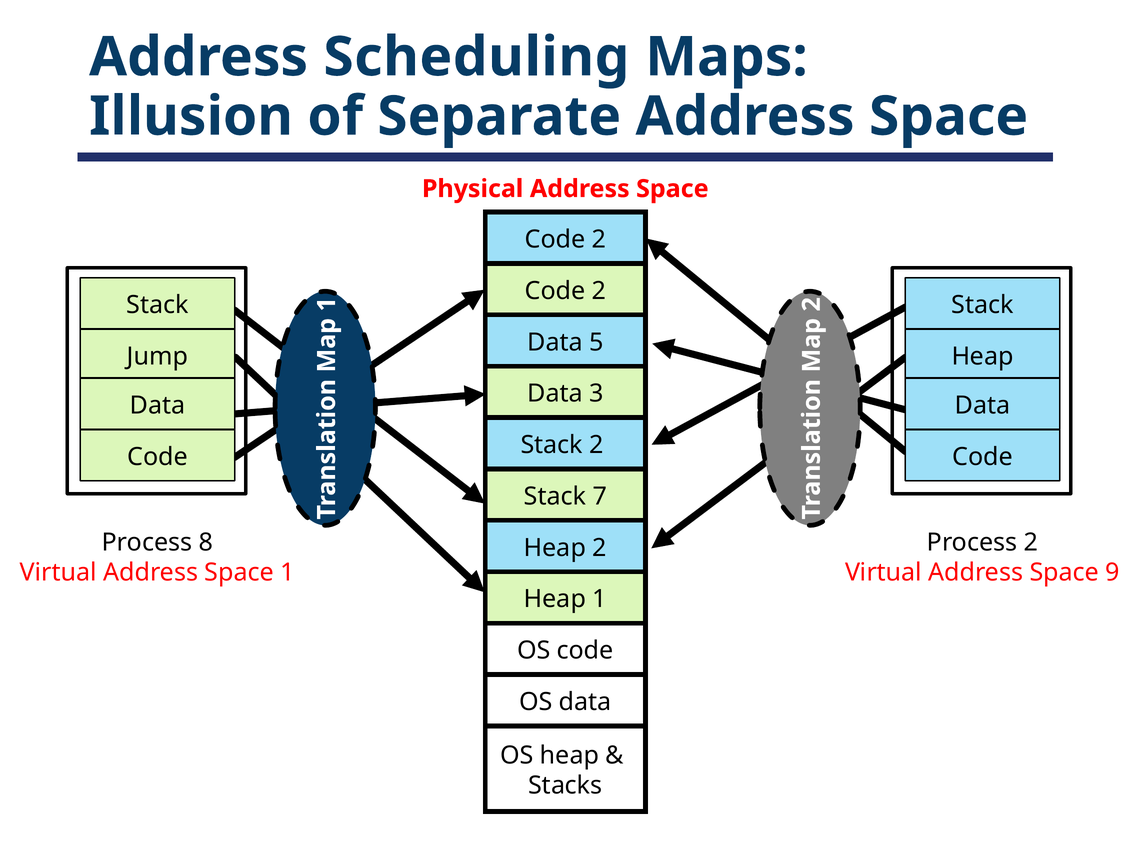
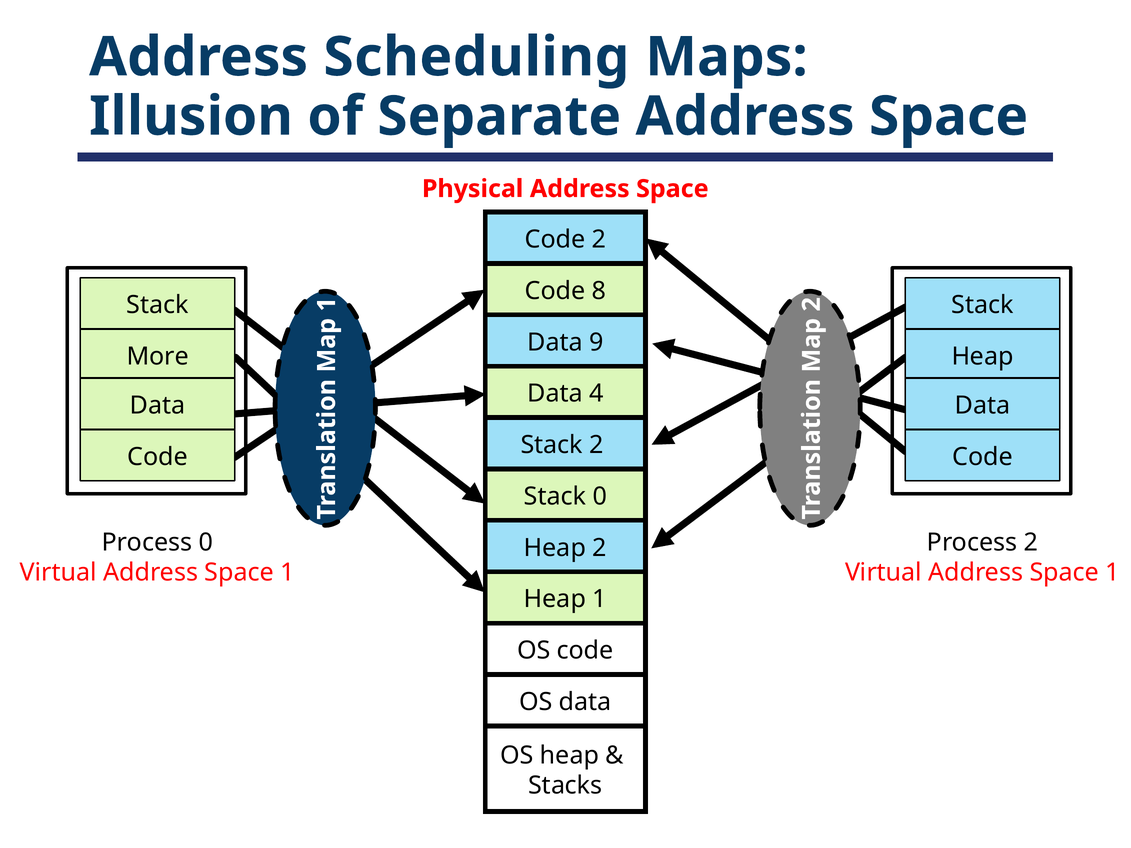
2: 2 -> 8 (599, 291)
5: 5 -> 9 (596, 342)
Jump: Jump -> More (158, 357)
3: 3 -> 4 (596, 394)
Stack 7: 7 -> 0 (600, 497)
Process 8: 8 -> 0 (206, 543)
9: 9 -> 1 (1113, 573)
